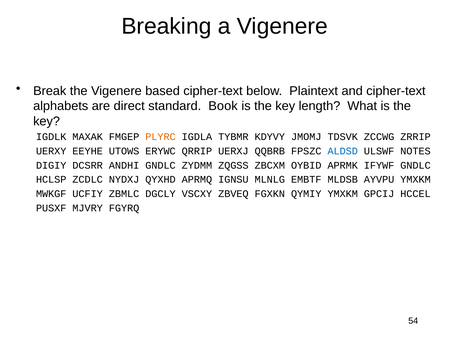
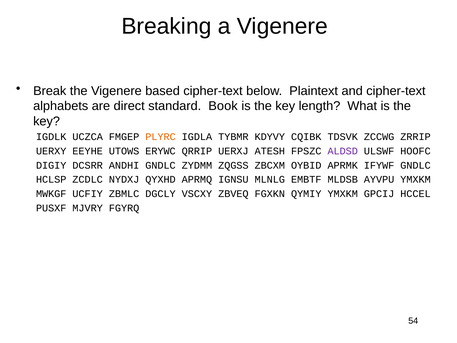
MAXAK: MAXAK -> UCZCA (88, 137)
JMOMJ: JMOMJ -> CQIBK (306, 137)
QQBRB: QQBRB -> ATESH (270, 151)
ALDSD colour: blue -> purple (343, 151)
NOTES: NOTES -> HOOFC (416, 151)
